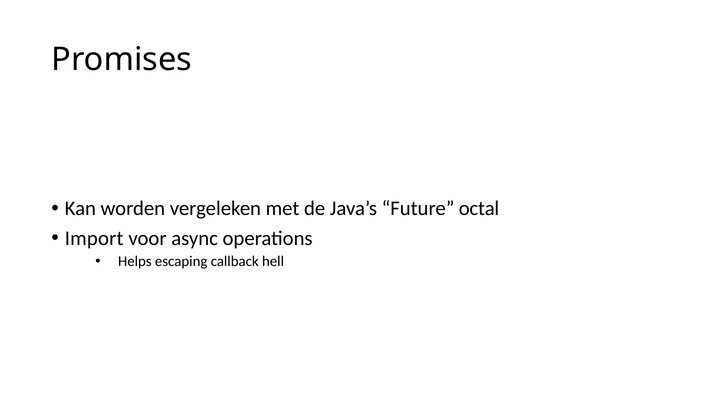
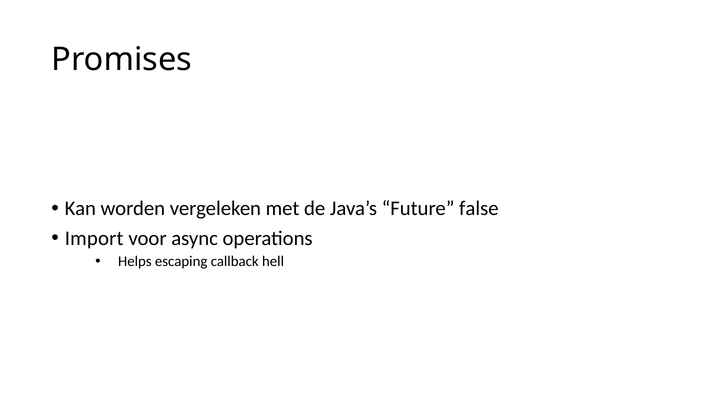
octal: octal -> false (479, 208)
